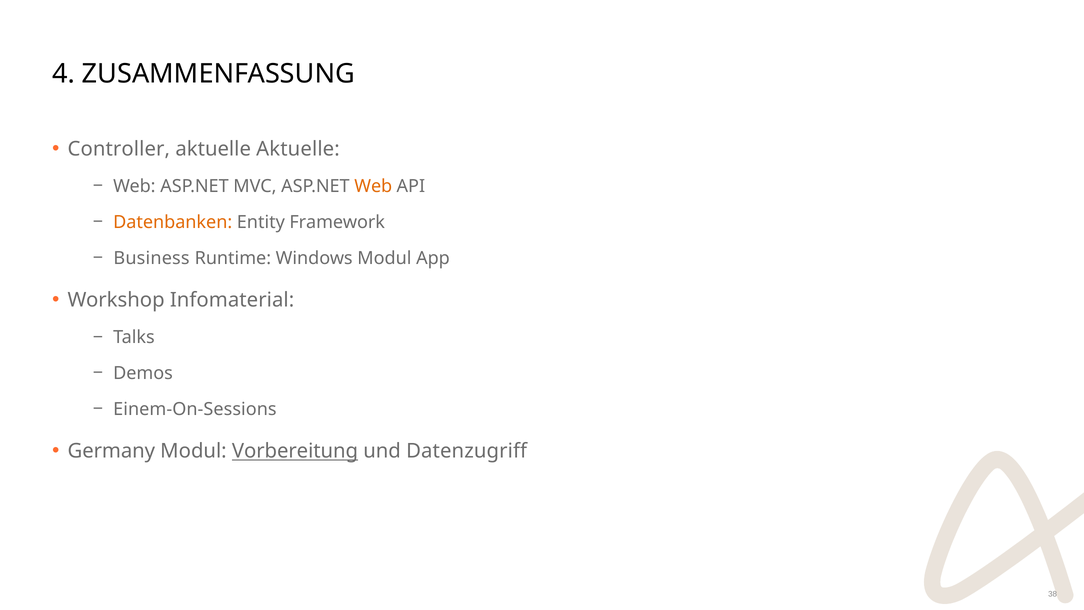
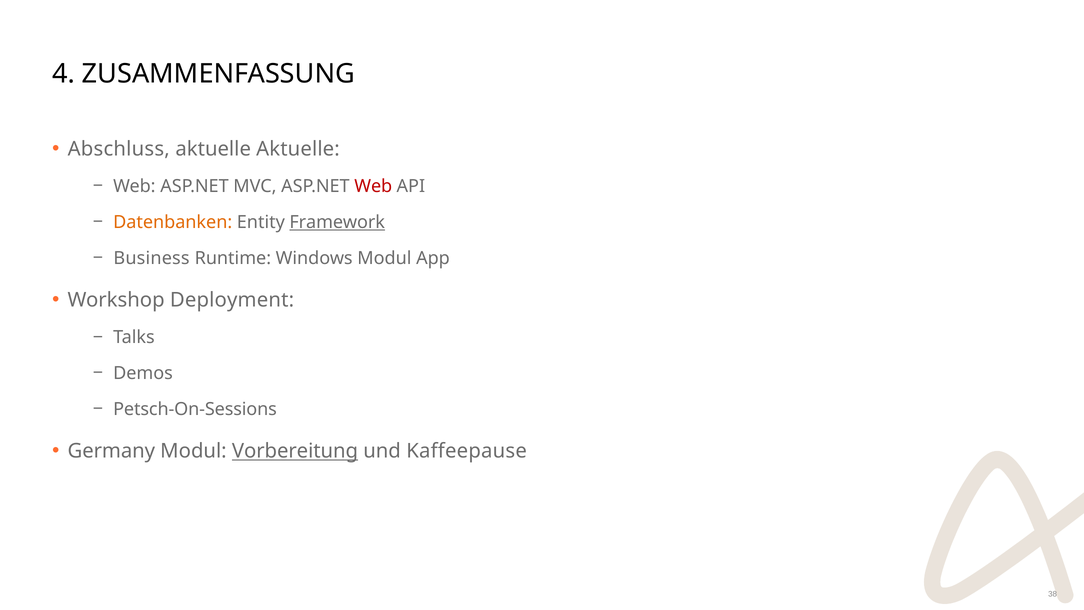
Controller: Controller -> Abschluss (119, 149)
Web colour: orange -> red (373, 186)
Framework underline: none -> present (337, 222)
Infomaterial: Infomaterial -> Deployment (232, 300)
Einem-On-Sessions: Einem-On-Sessions -> Petsch-On-Sessions (195, 409)
Datenzugriff: Datenzugriff -> Kaffeepause (467, 451)
